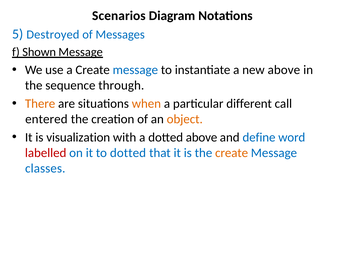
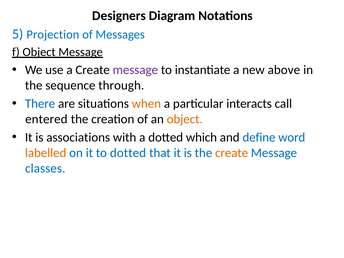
Scenarios: Scenarios -> Designers (119, 16)
Destroyed: Destroyed -> Projection (53, 34)
f Shown: Shown -> Object (39, 52)
message colour: blue -> purple (135, 70)
There colour: orange -> blue (40, 104)
different: different -> interacts (249, 104)
visualization: visualization -> associations (78, 137)
dotted above: above -> which (201, 137)
labelled colour: red -> orange (46, 153)
